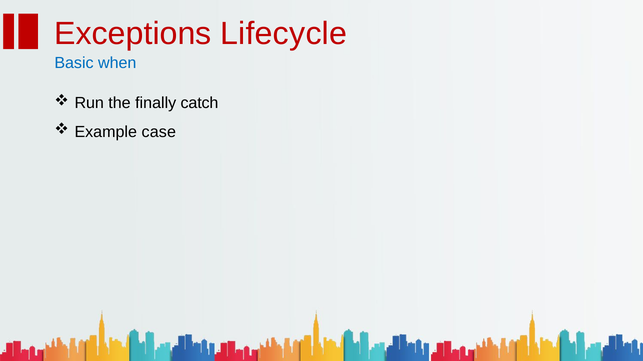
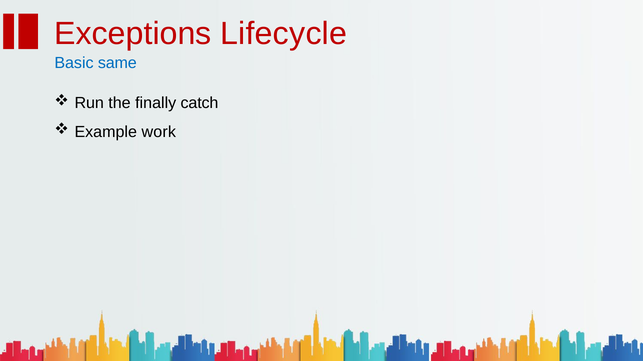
when: when -> same (117, 63)
case: case -> work (159, 132)
